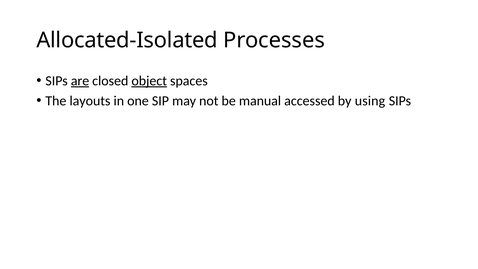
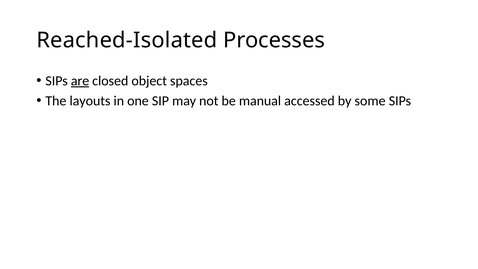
Allocated-Isolated: Allocated-Isolated -> Reached-Isolated (127, 40)
object underline: present -> none (149, 81)
using: using -> some (370, 101)
